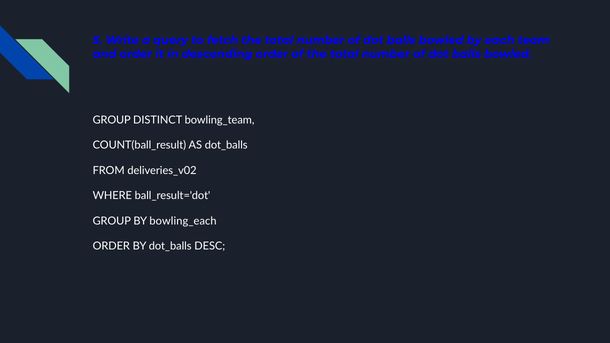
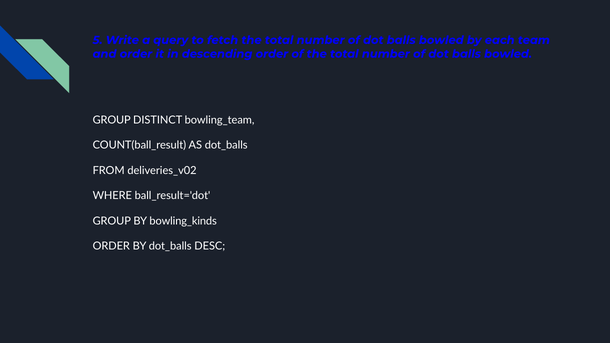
bowling_each: bowling_each -> bowling_kinds (183, 221)
